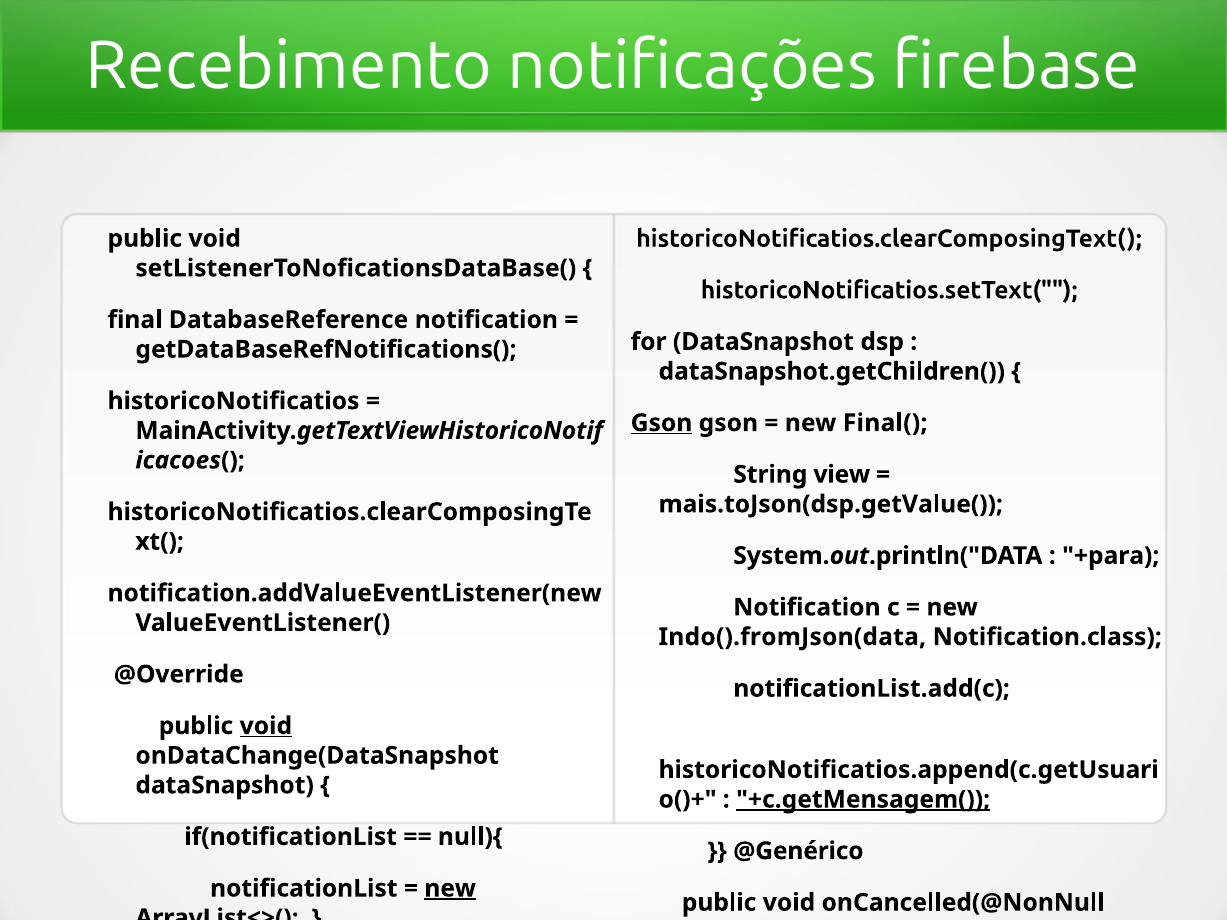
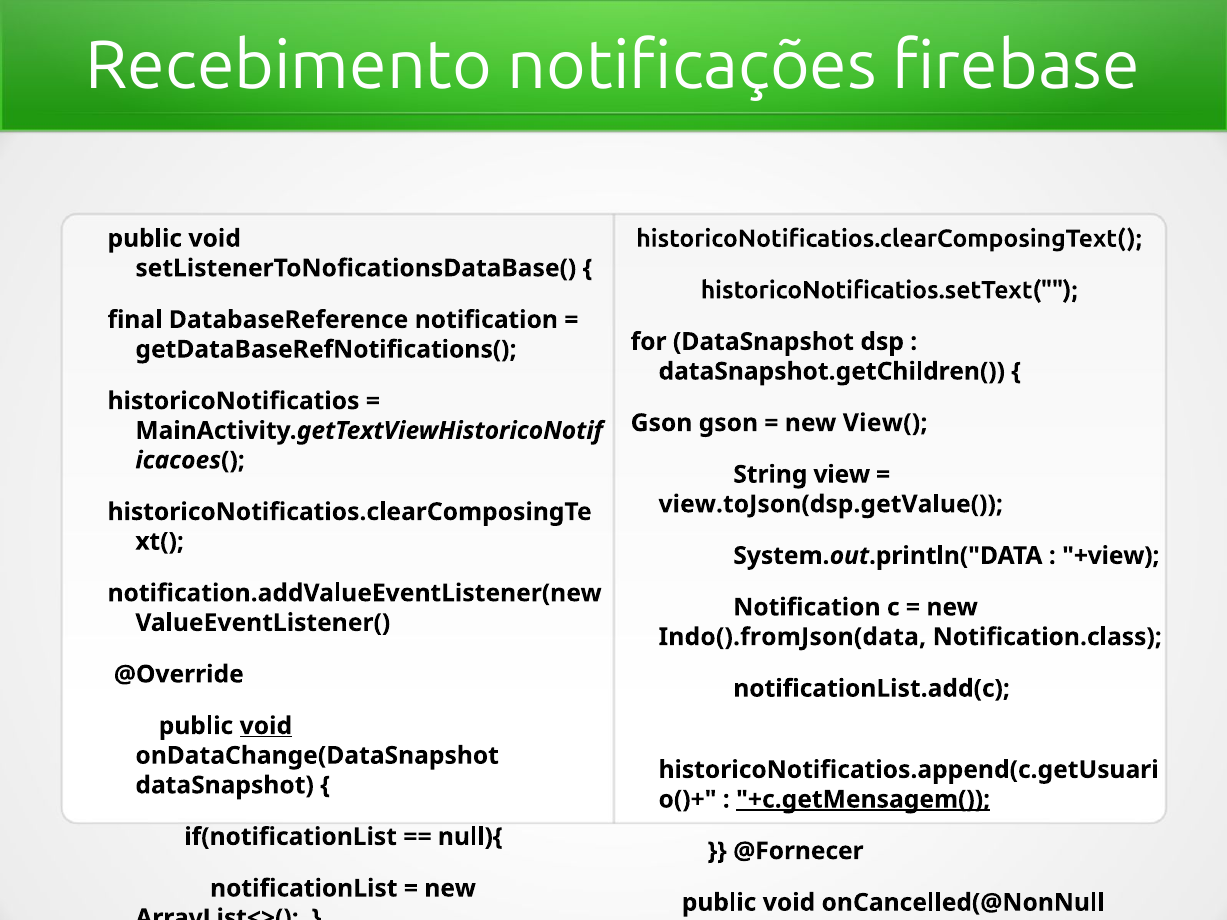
Gson underline: present -> none (662, 423)
Final(: Final( -> View( (885, 423)
mais.toJson(dsp.getValue(: mais.toJson(dsp.getValue( -> view.toJson(dsp.getValue( (831, 504)
+para: +para -> +view (1111, 556)
@Genérico: @Genérico -> @Fornecer (798, 851)
new underline: present -> none (450, 888)
